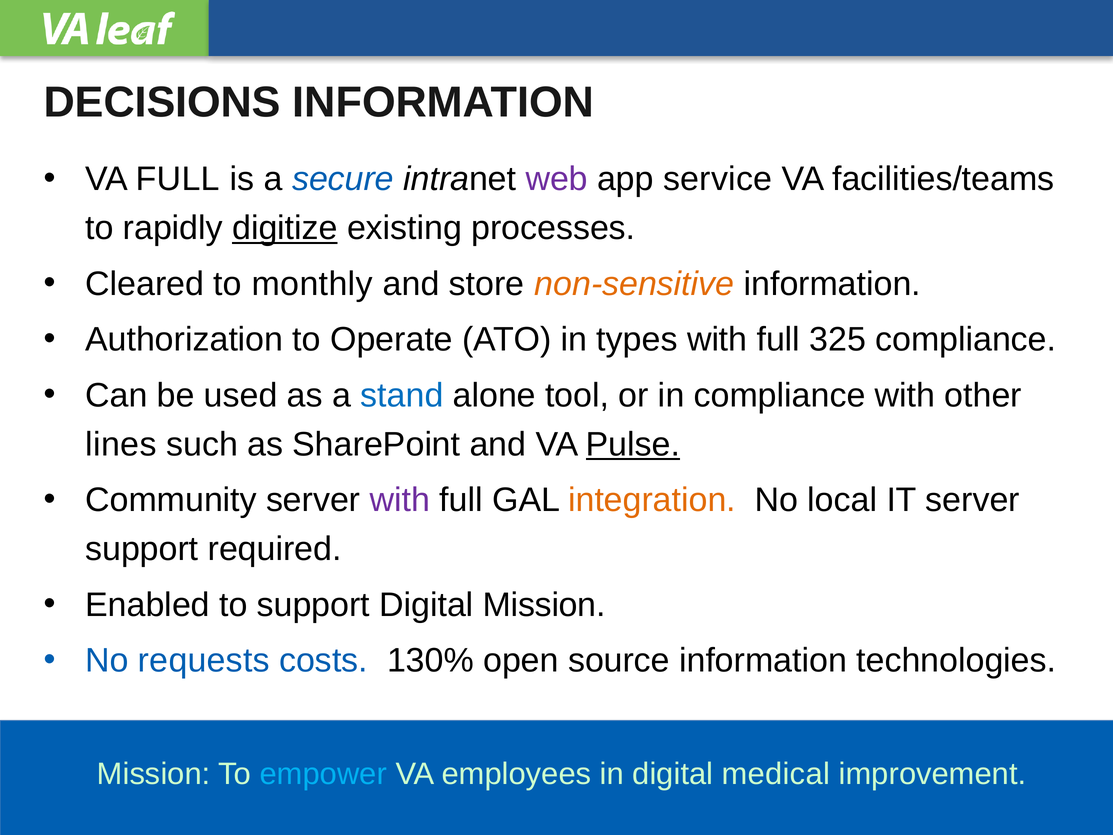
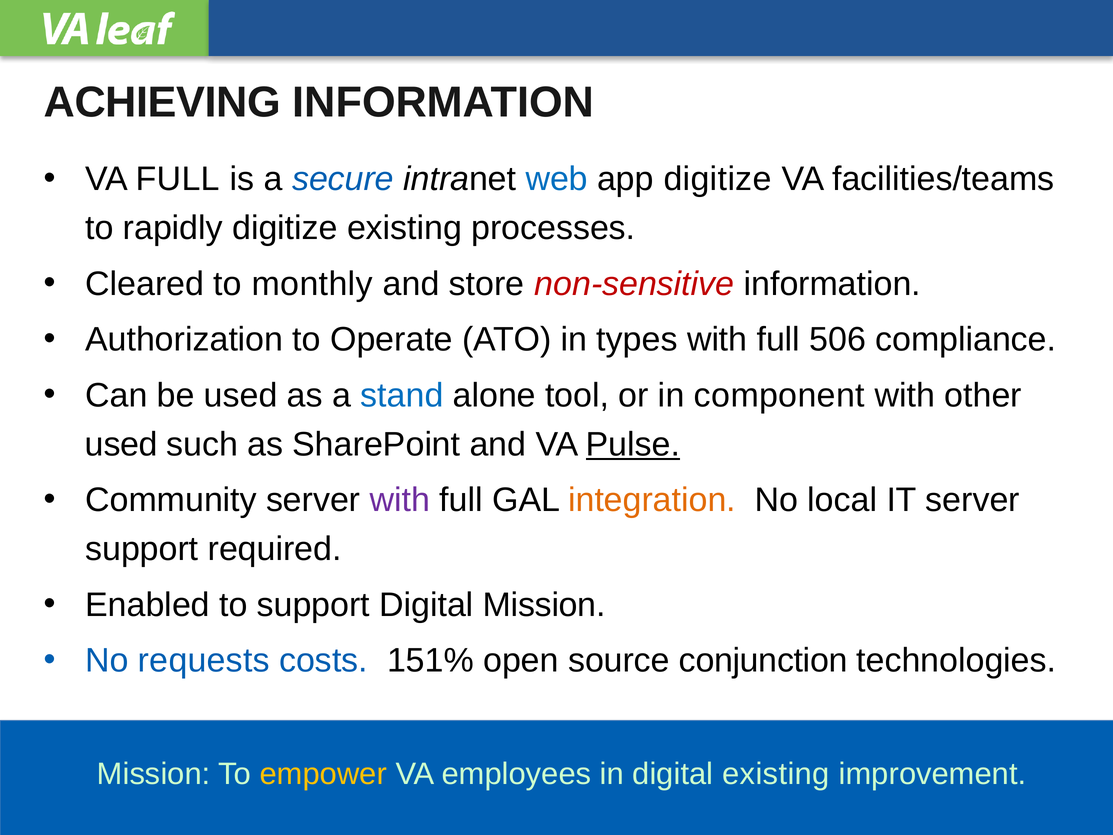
DECISIONS: DECISIONS -> ACHIEVING (162, 102)
web colour: purple -> blue (557, 179)
app service: service -> digitize (718, 179)
digitize underline: present -> none (285, 228)
non-sensitive colour: orange -> red (634, 284)
325: 325 -> 506 (838, 340)
in compliance: compliance -> component (779, 395)
lines: lines -> used (121, 444)
130%: 130% -> 151% (431, 660)
source information: information -> conjunction (763, 660)
empower colour: light blue -> yellow (323, 774)
digital medical: medical -> existing (776, 774)
